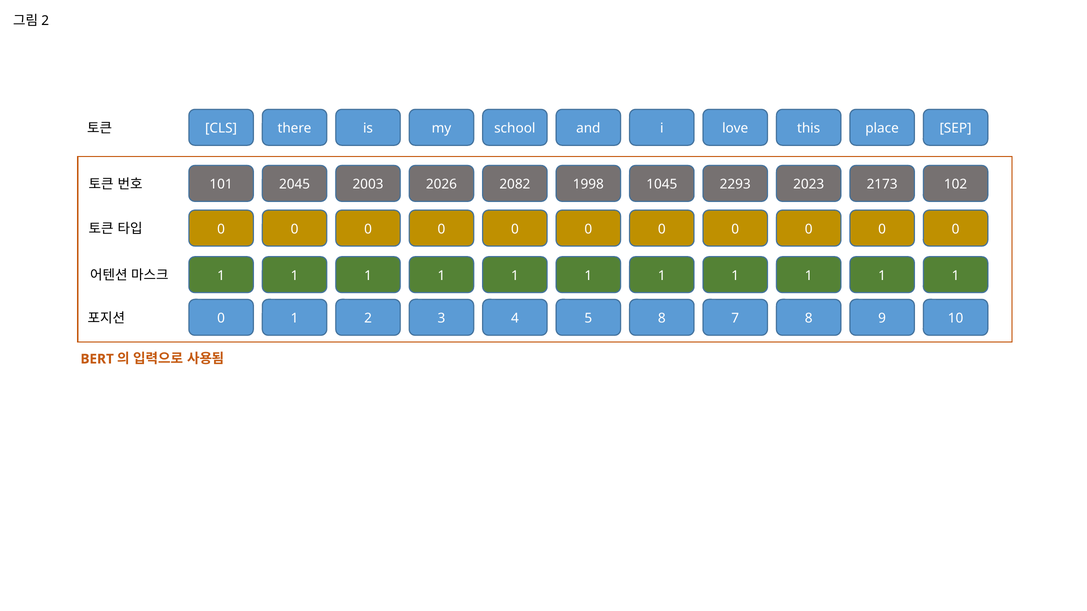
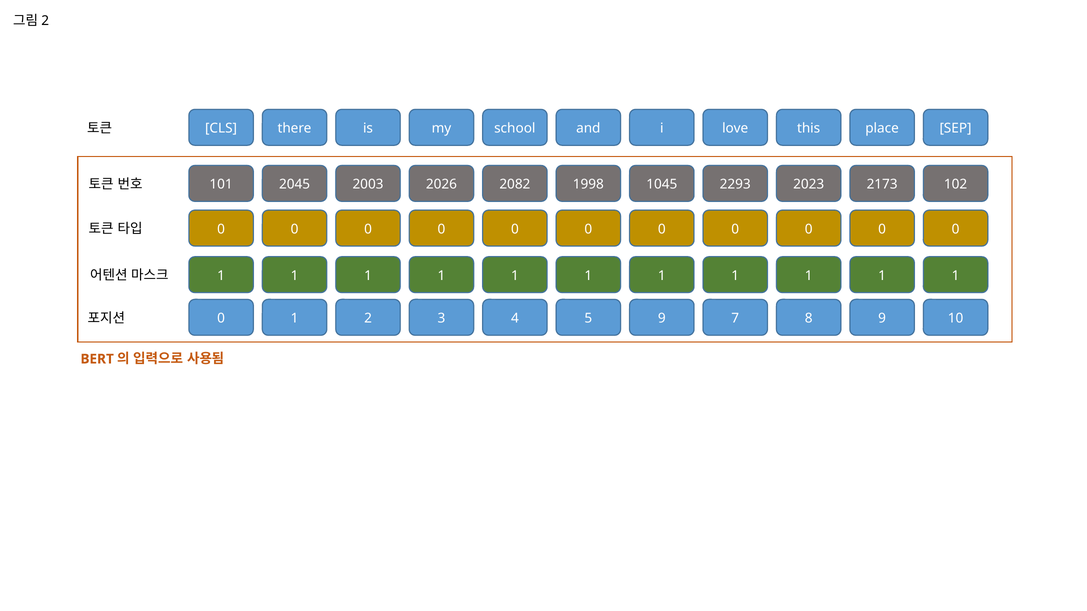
5 8: 8 -> 9 (662, 318)
